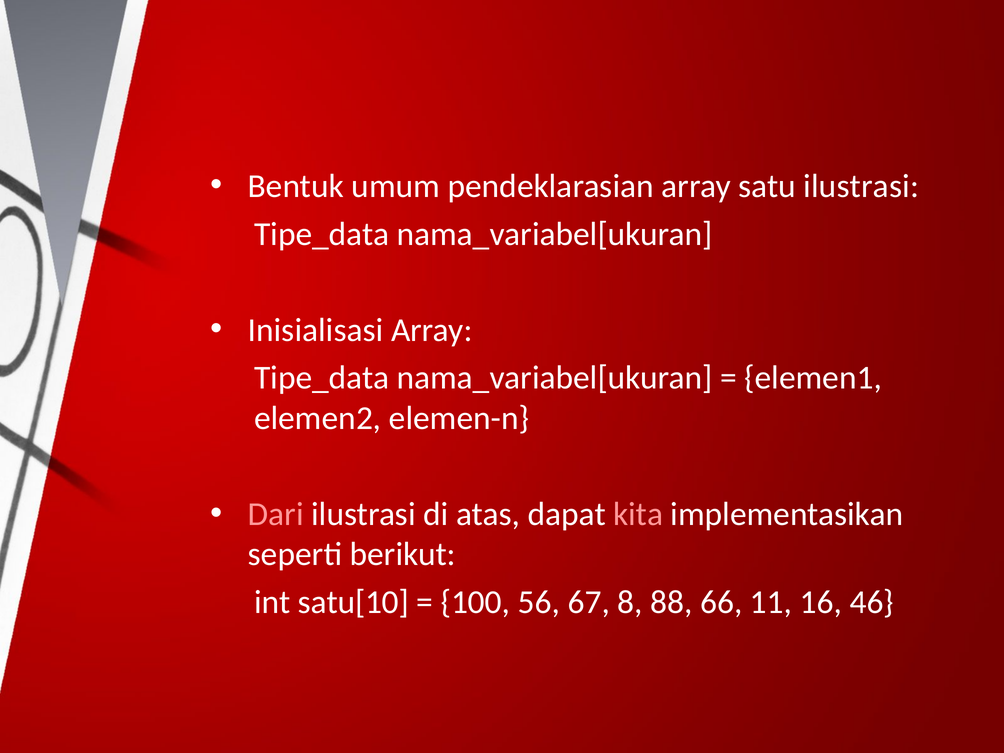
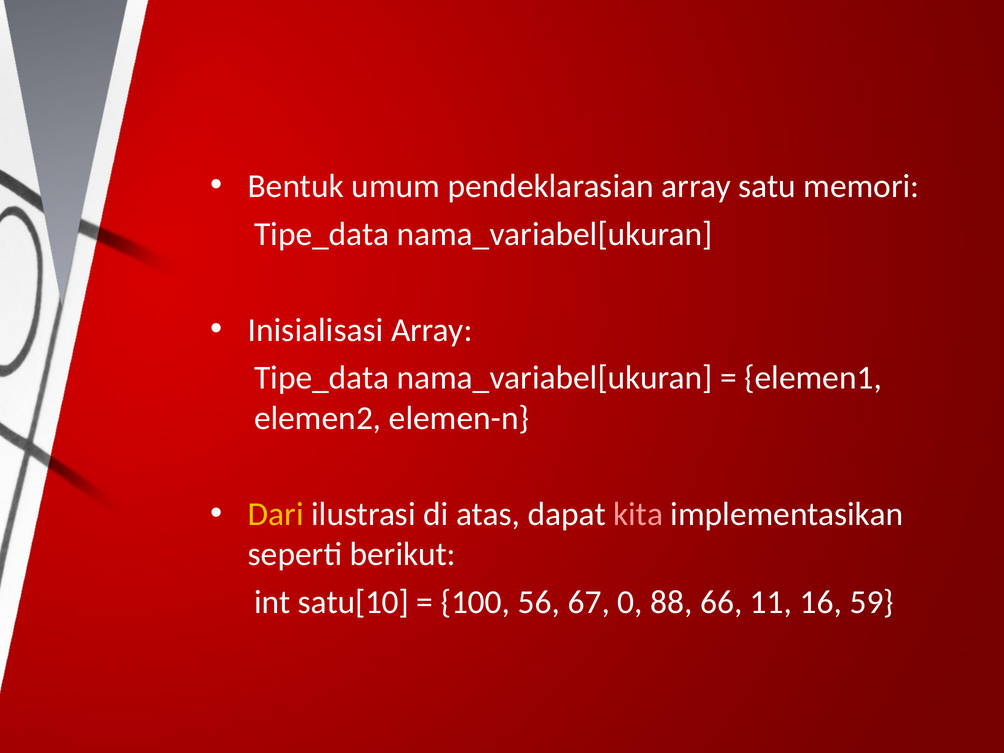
satu ilustrasi: ilustrasi -> memori (861, 186)
Dari colour: pink -> yellow (276, 514)
8: 8 -> 0 (630, 602)
46: 46 -> 59 (872, 602)
